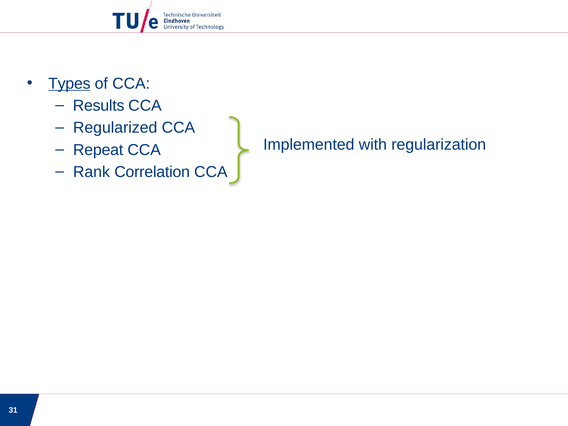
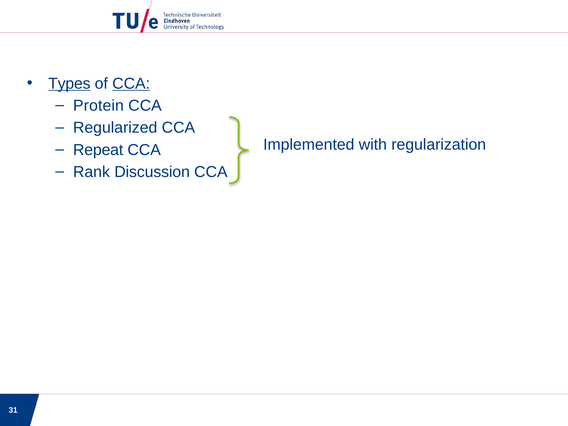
CCA underline: none -> present (131, 84)
Results: Results -> Protein (98, 106)
Correlation: Correlation -> Discussion (152, 172)
